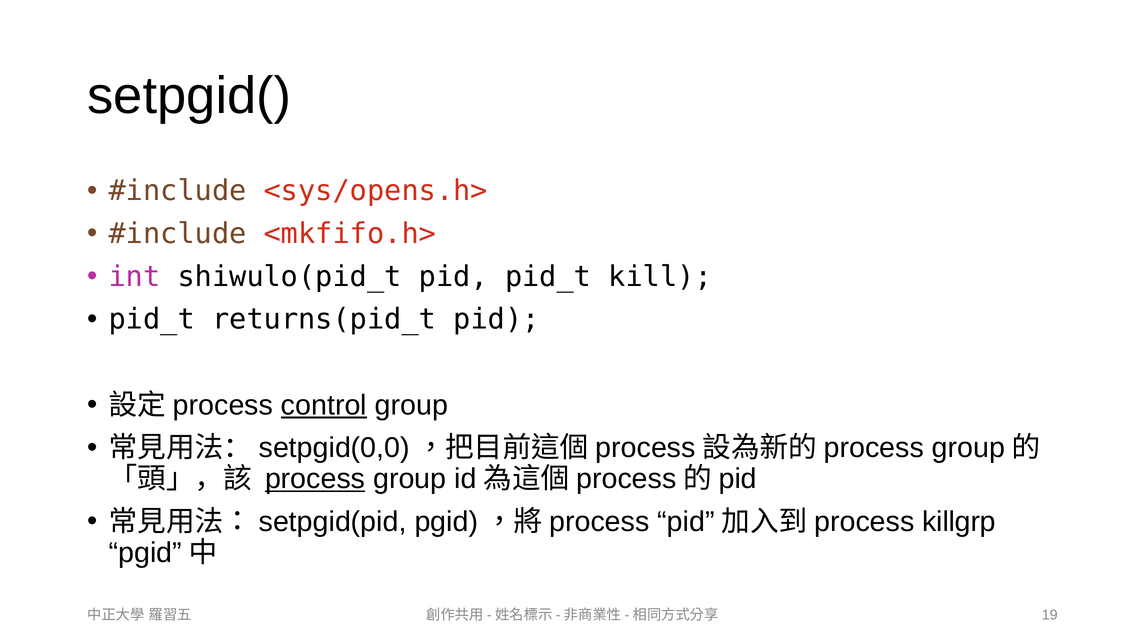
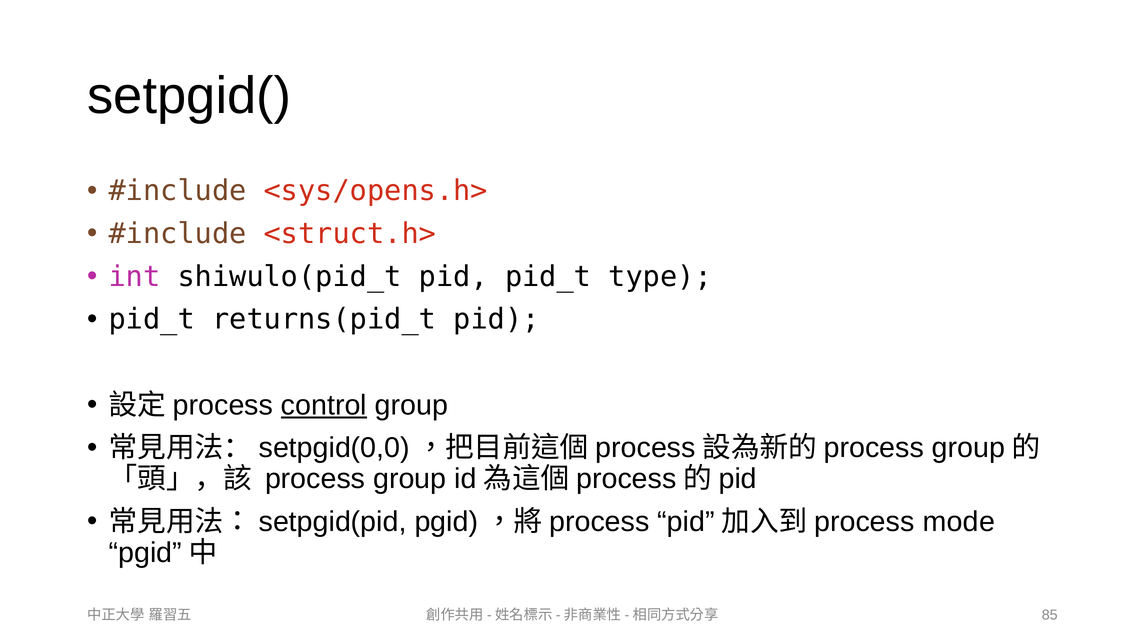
<mkfifo.h>: <mkfifo.h> -> <struct.h> (350, 234)
kill: kill -> type (660, 277)
process underline: present -> none (315, 479)
killgrp: killgrp -> mode (959, 522)
19: 19 -> 85 (1050, 615)
